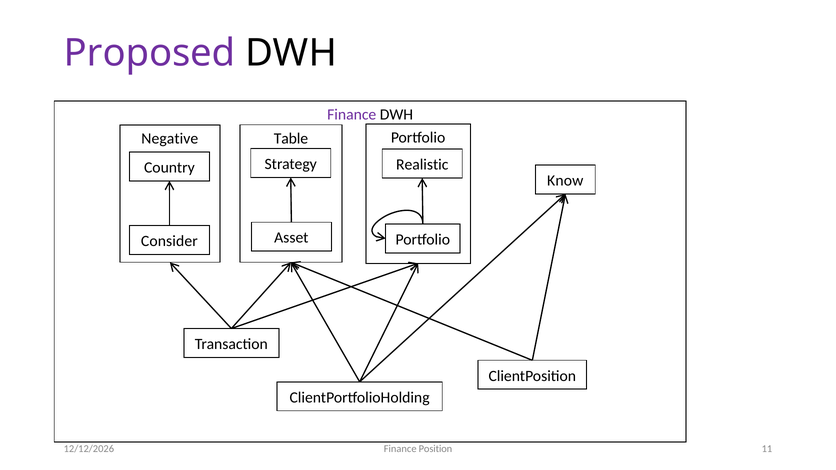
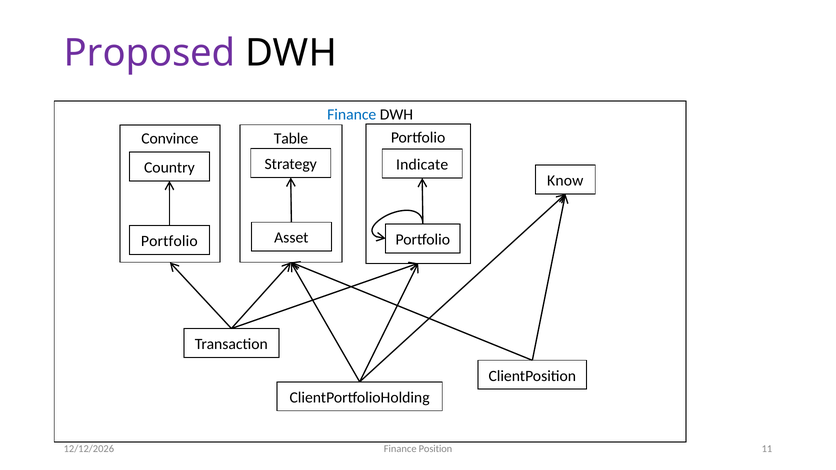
Finance colour: purple -> blue (352, 115)
Negative: Negative -> Convince (170, 139)
Realistic: Realistic -> Indicate (422, 165)
Consider: Consider -> Portfolio (169, 241)
